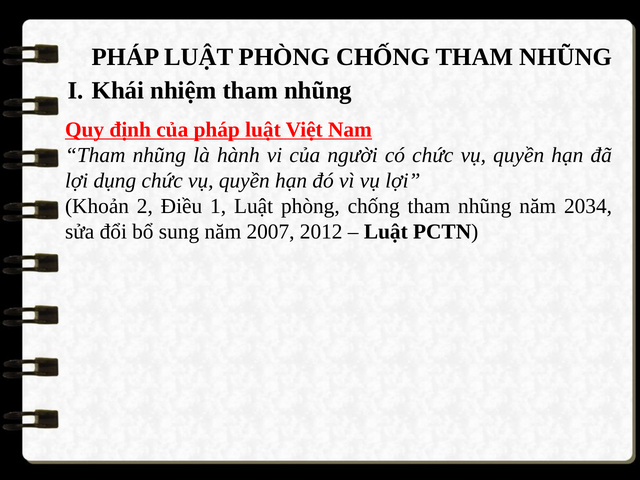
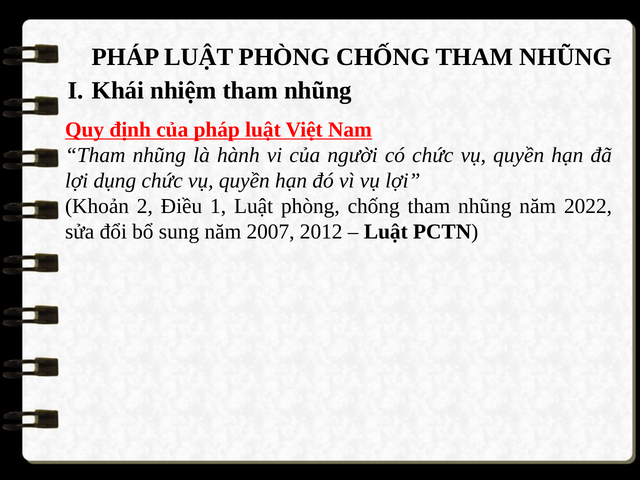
2034: 2034 -> 2022 (588, 206)
